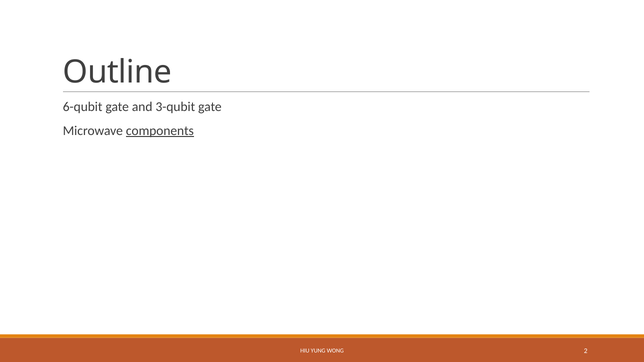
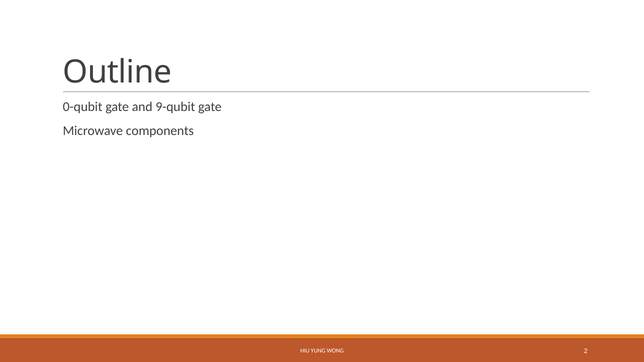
6-qubit: 6-qubit -> 0-qubit (83, 107)
3-qubit: 3-qubit -> 9-qubit (175, 107)
components underline: present -> none (160, 131)
